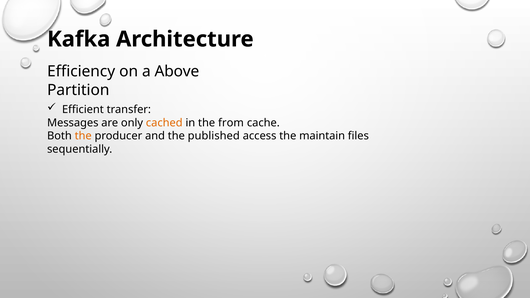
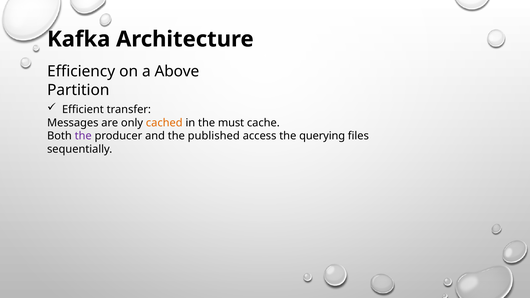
from: from -> must (231, 123)
the colour: orange -> purple (83, 136)
maintain: maintain -> querying (322, 136)
